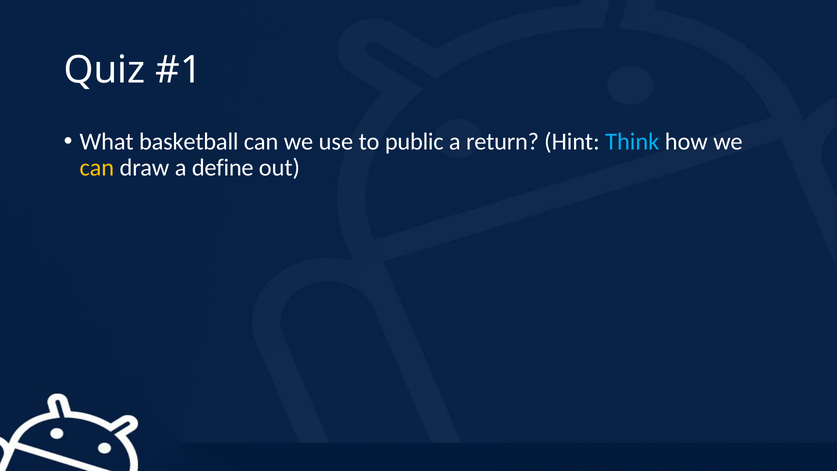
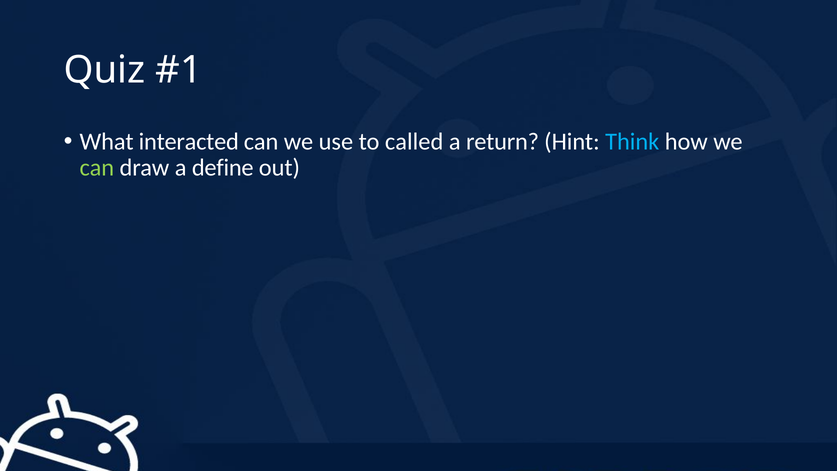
basketball: basketball -> interacted (189, 141)
public: public -> called (414, 141)
can colour: yellow -> light green (97, 168)
